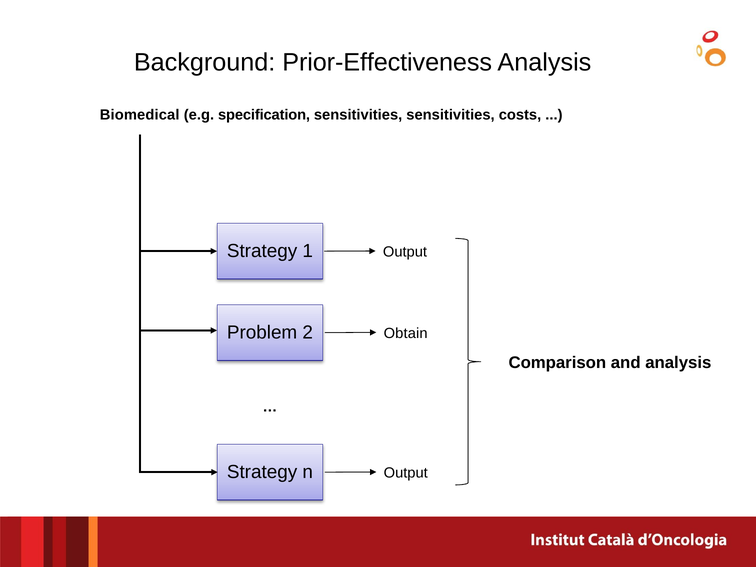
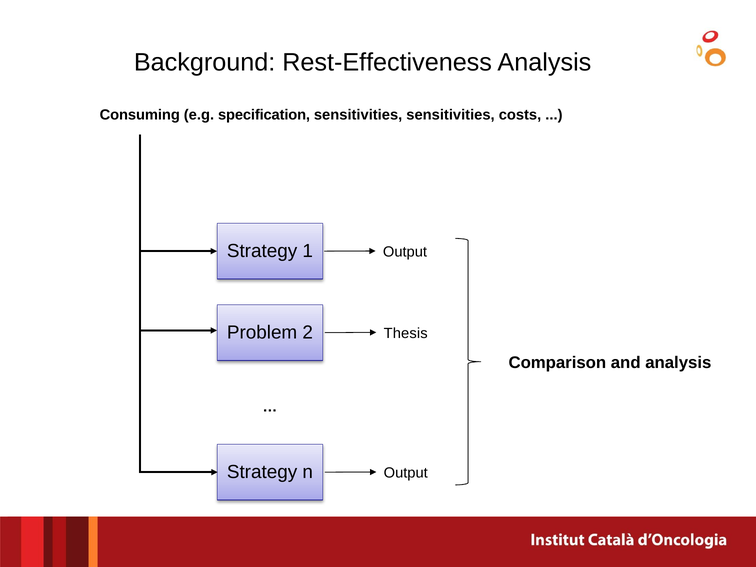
Prior-Effectiveness: Prior-Effectiveness -> Rest-Effectiveness (387, 63)
Biomedical: Biomedical -> Consuming (140, 115)
Obtain: Obtain -> Thesis (406, 333)
